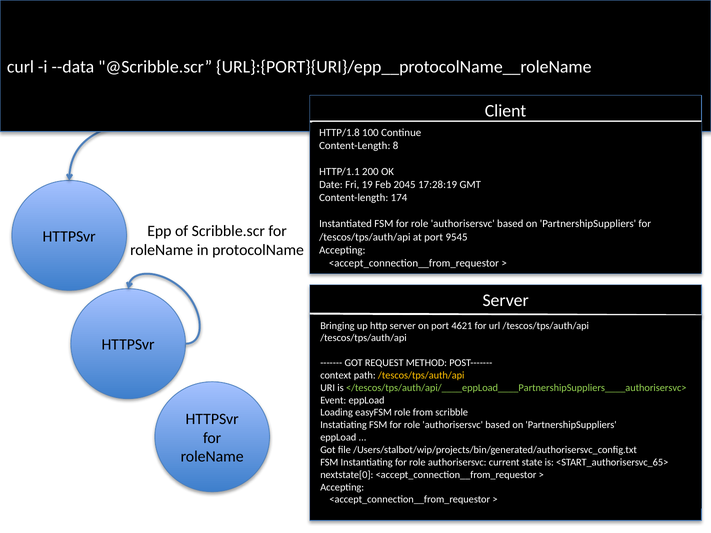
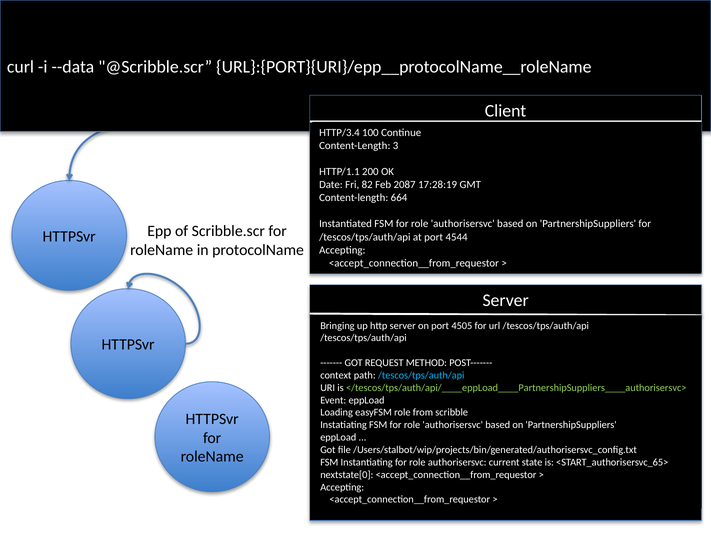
HTTP/1.8: HTTP/1.8 -> HTTP/3.4 (339, 133)
8: 8 -> 3 (396, 146)
19: 19 -> 82 (367, 185)
2045: 2045 -> 2087 (405, 185)
174: 174 -> 664 (399, 198)
9545: 9545 -> 4544 (457, 237)
4621: 4621 -> 4505 (462, 326)
/tescos/tps/auth/api colour: yellow -> light blue (421, 375)
